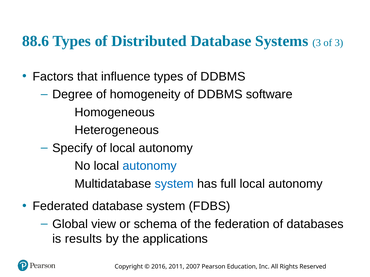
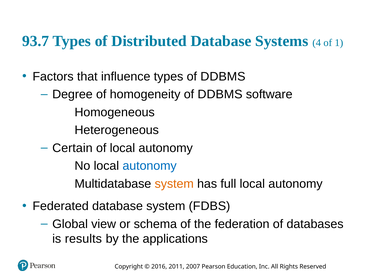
88.6: 88.6 -> 93.7 (36, 41)
Systems 3: 3 -> 4 (317, 43)
of 3: 3 -> 1 (339, 43)
Specify: Specify -> Certain (72, 148)
system colour: blue -> orange (174, 184)
